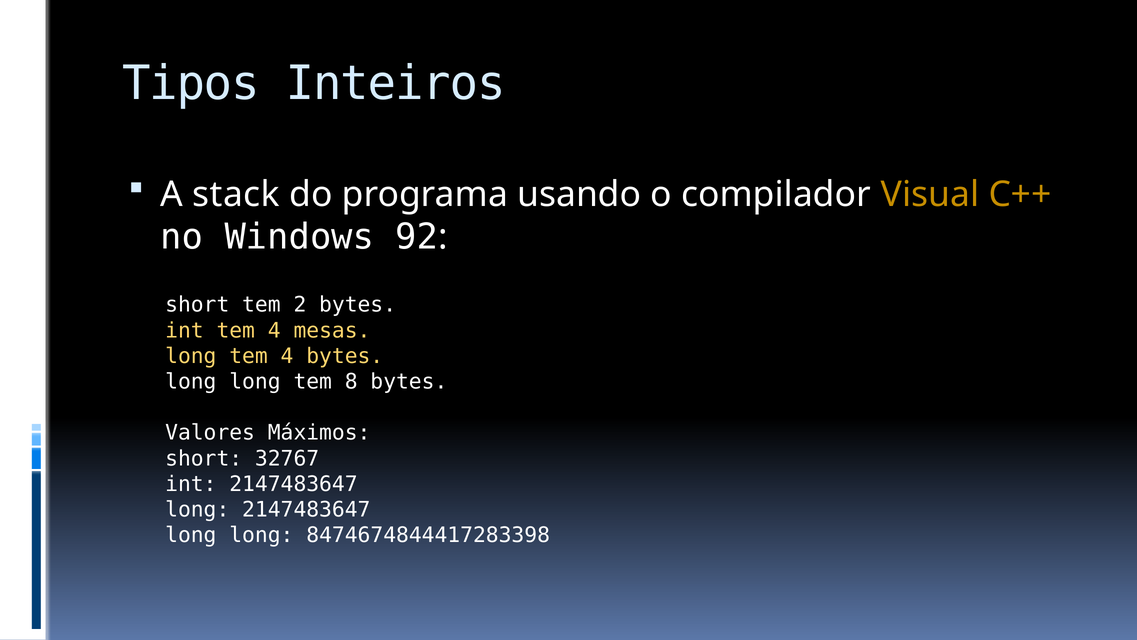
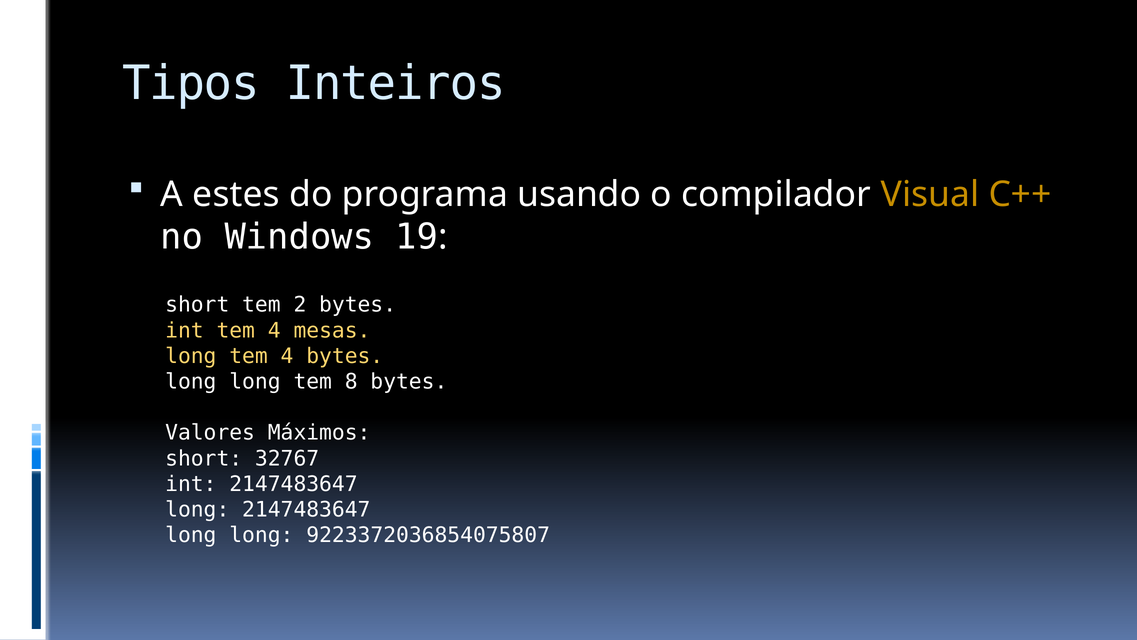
stack: stack -> estes (236, 194)
92: 92 -> 19 (417, 237)
8474674844417283398: 8474674844417283398 -> 9223372036854075807 (428, 535)
